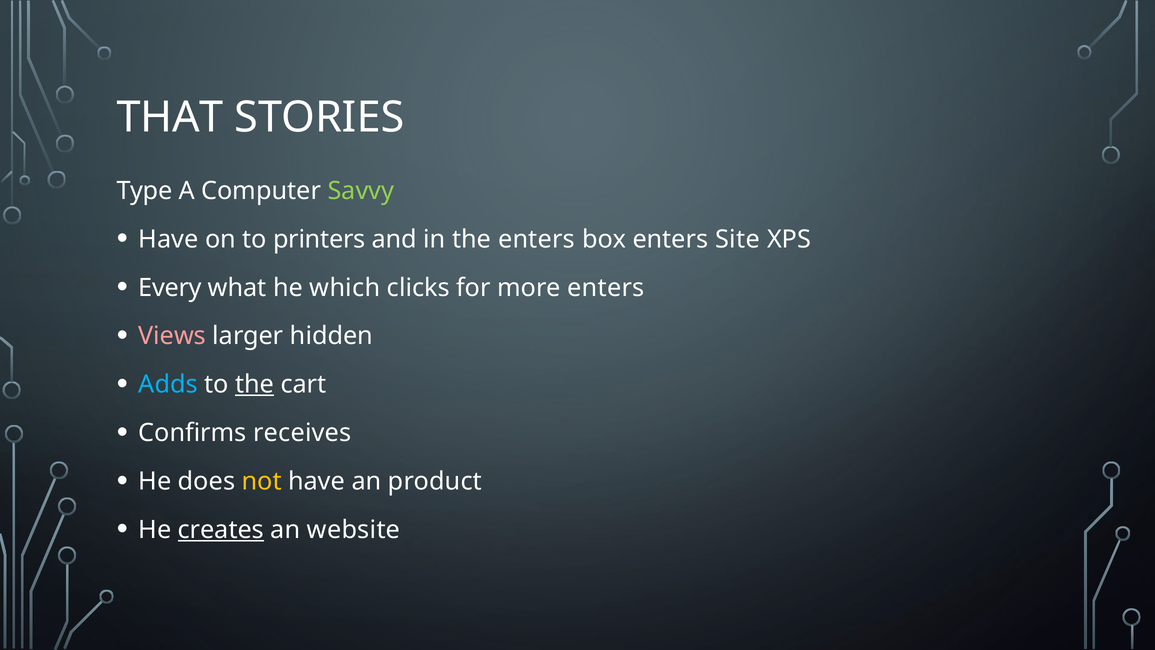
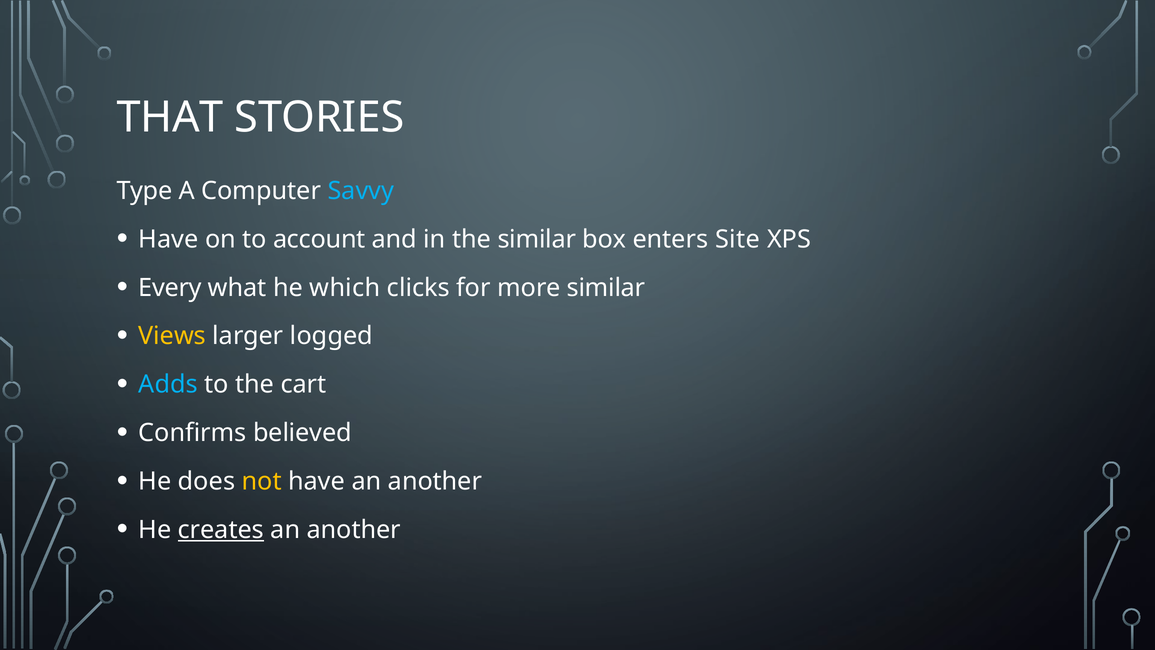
Savvy colour: light green -> light blue (361, 191)
printers: printers -> account (319, 239)
the enters: enters -> similar (537, 239)
more enters: enters -> similar (606, 288)
Views colour: pink -> yellow (172, 336)
hidden: hidden -> logged (331, 336)
the underline: present -> none (255, 384)
receives: receives -> believed (302, 433)
have an product: product -> another (435, 481)
website: website -> another (354, 530)
